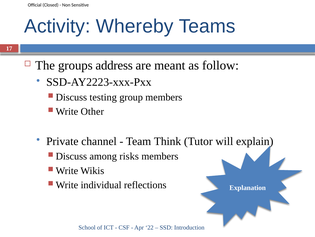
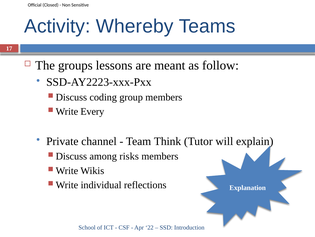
address: address -> lessons (114, 65)
testing: testing -> coding (103, 97)
Other: Other -> Every (92, 111)
